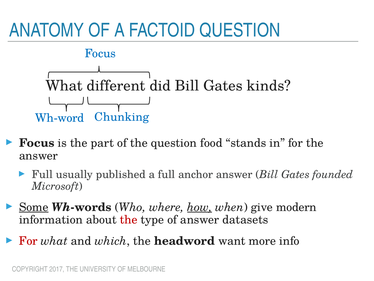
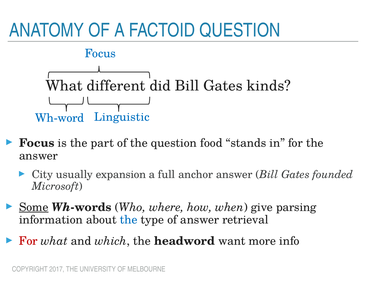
Chunking: Chunking -> Linguistic (122, 117)
Full: Full -> City (42, 174)
published: published -> expansion (121, 174)
how underline: present -> none (200, 207)
modern: modern -> parsing (296, 207)
the colour: red -> blue (129, 219)
datasets: datasets -> retrieval (245, 219)
